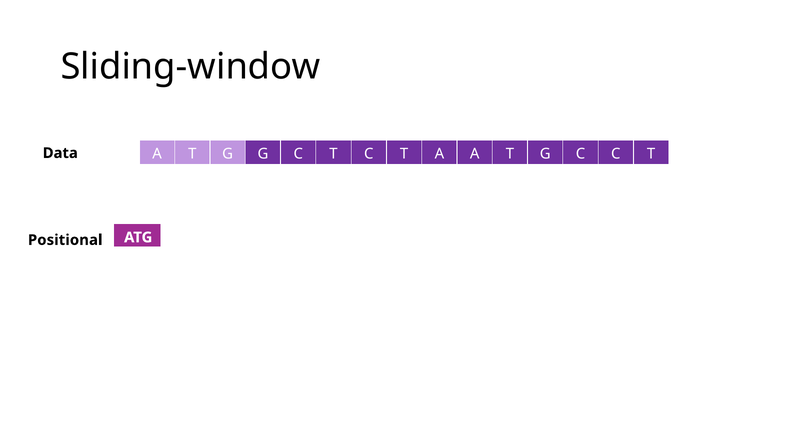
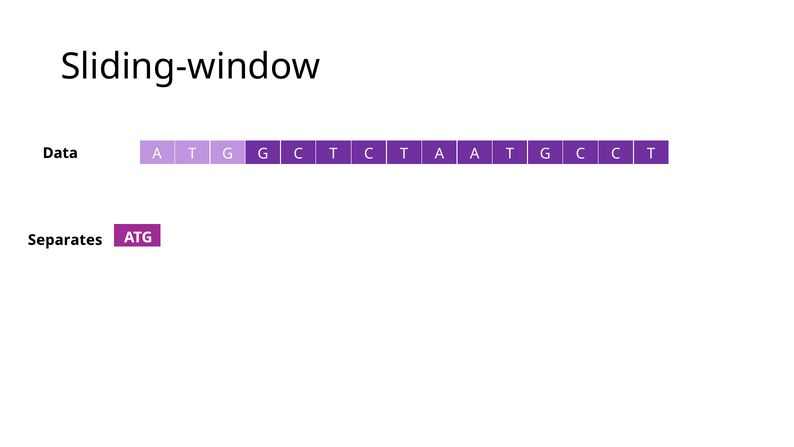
Positional: Positional -> Separates (65, 240)
